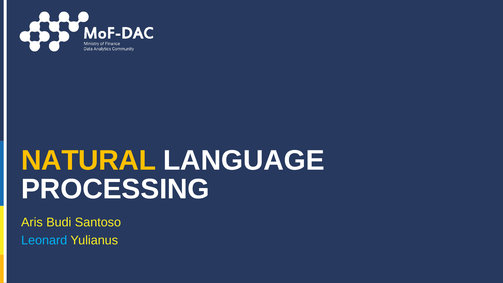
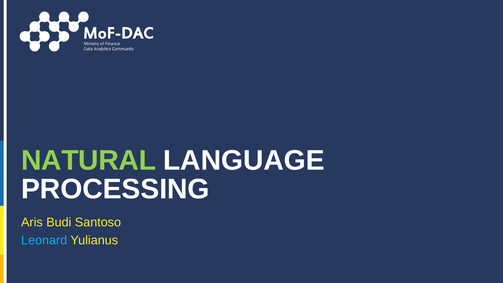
NATURAL colour: yellow -> light green (89, 161)
